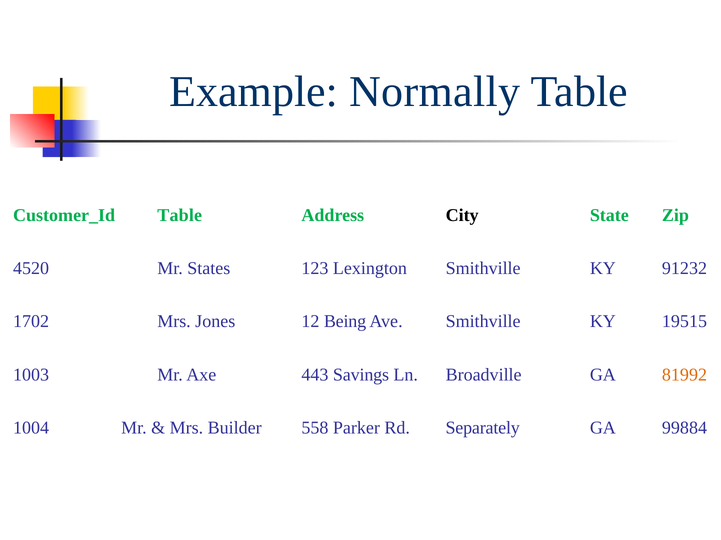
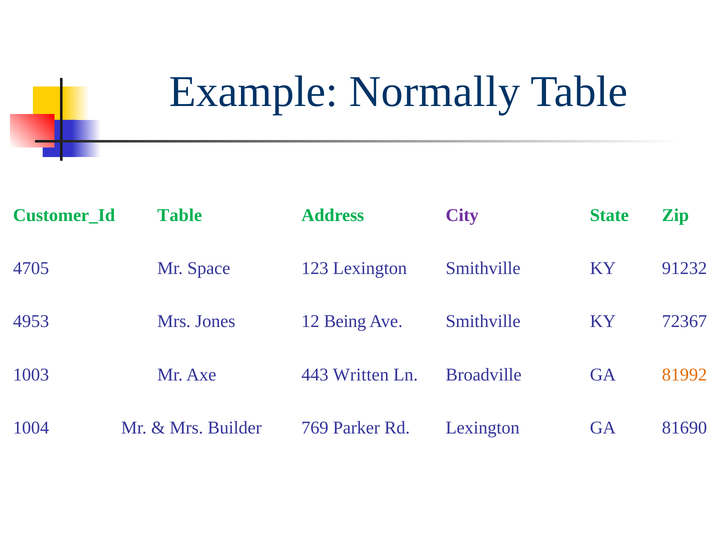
City colour: black -> purple (462, 215)
4520: 4520 -> 4705 (31, 269)
States: States -> Space (209, 269)
1702: 1702 -> 4953 (31, 322)
19515: 19515 -> 72367 (685, 322)
Savings: Savings -> Written (361, 375)
558: 558 -> 769 (315, 428)
Rd Separately: Separately -> Lexington (483, 428)
99884: 99884 -> 81690 (685, 428)
